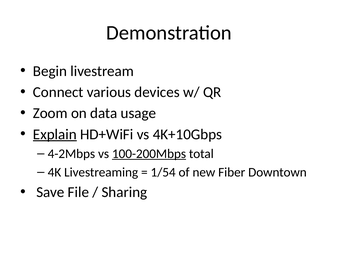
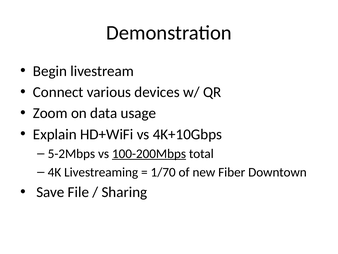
Explain underline: present -> none (55, 134)
4-2Mbps: 4-2Mbps -> 5-2Mbps (71, 153)
1/54: 1/54 -> 1/70 (163, 172)
